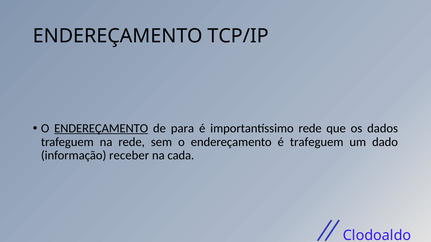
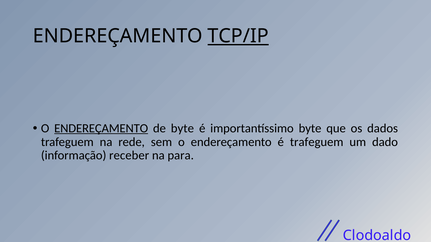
TCP/IP underline: none -> present (238, 36)
de para: para -> byte (182, 129)
importantíssimo rede: rede -> byte (310, 129)
cada: cada -> para (181, 156)
